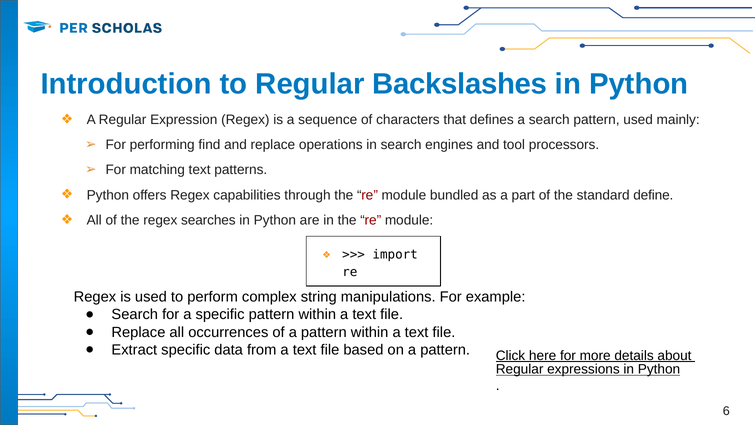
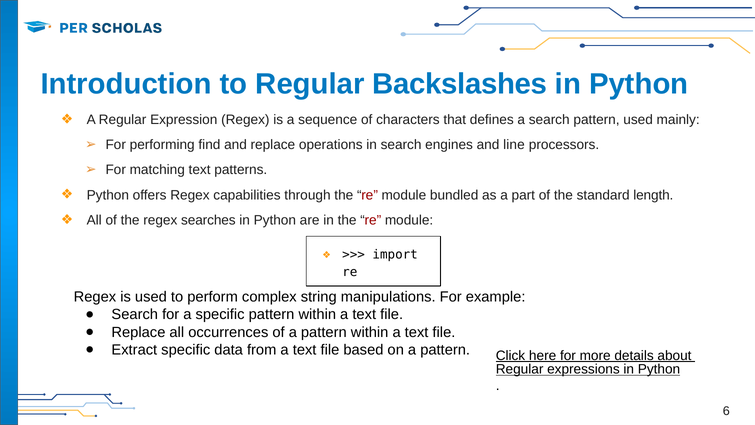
tool: tool -> line (514, 145)
define: define -> length (653, 195)
